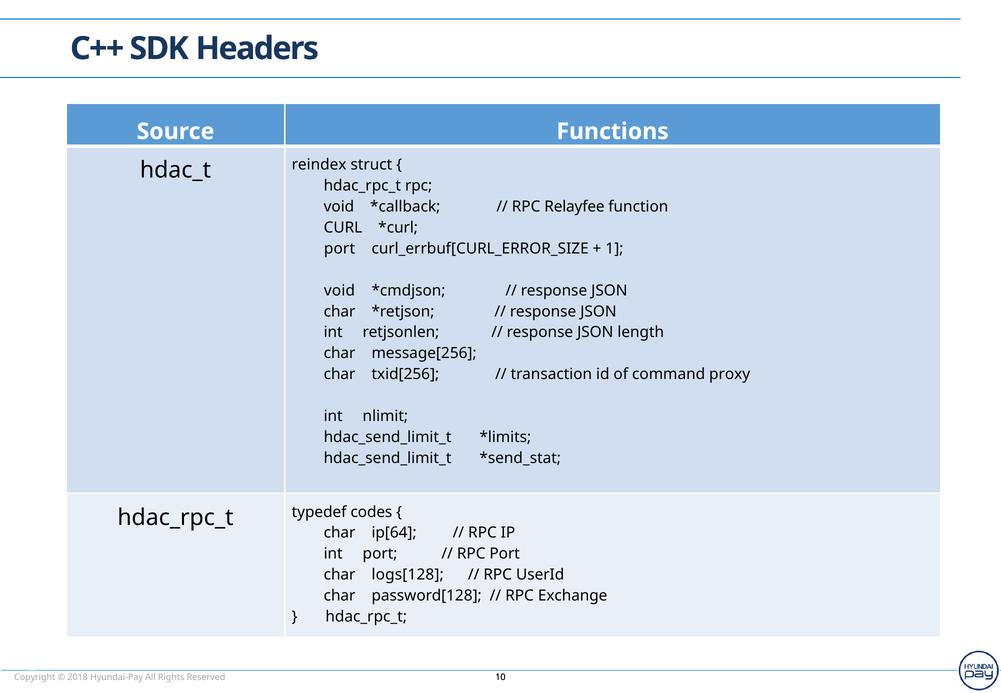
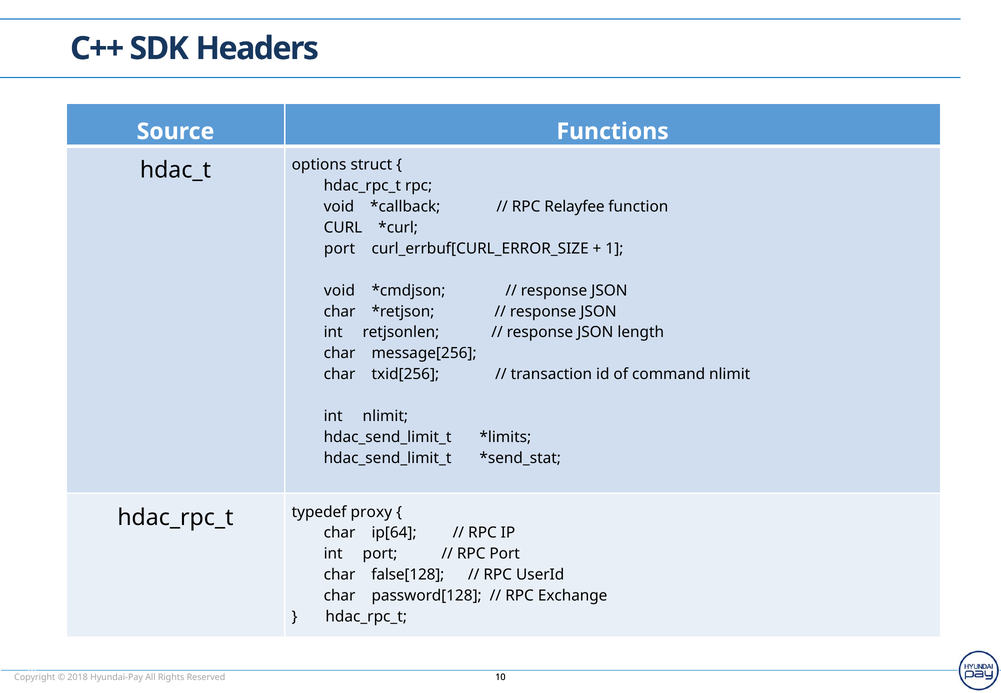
reindex: reindex -> options (319, 165)
command proxy: proxy -> nlimit (730, 374)
codes: codes -> proxy (371, 512)
logs[128: logs[128 -> false[128 (408, 575)
